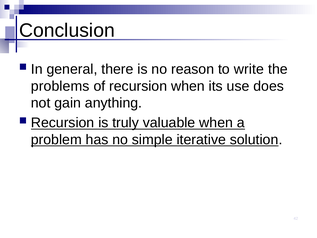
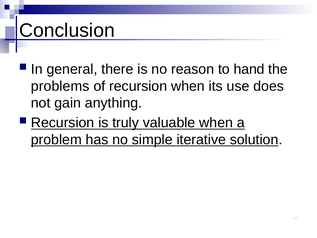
write: write -> hand (249, 69)
